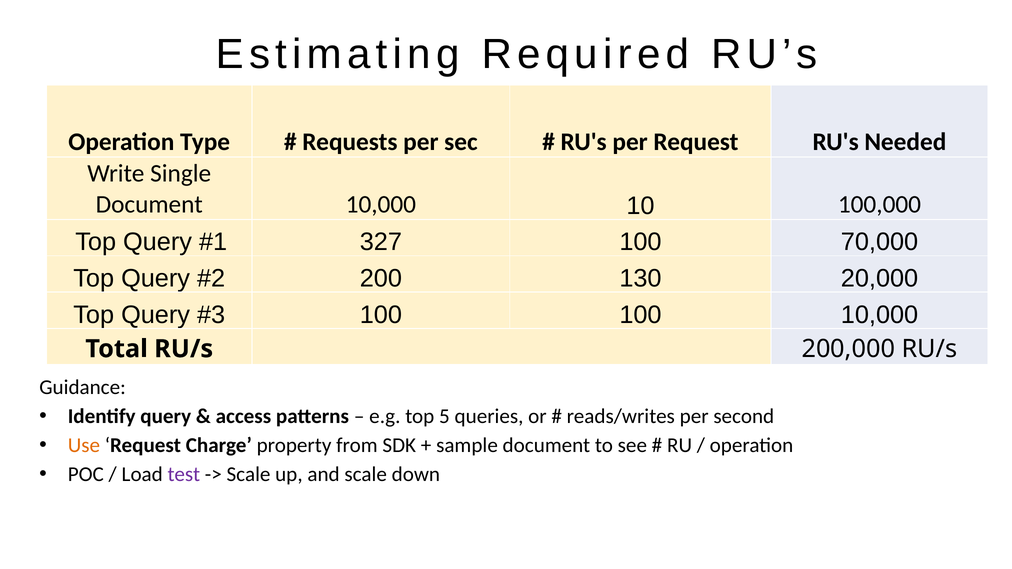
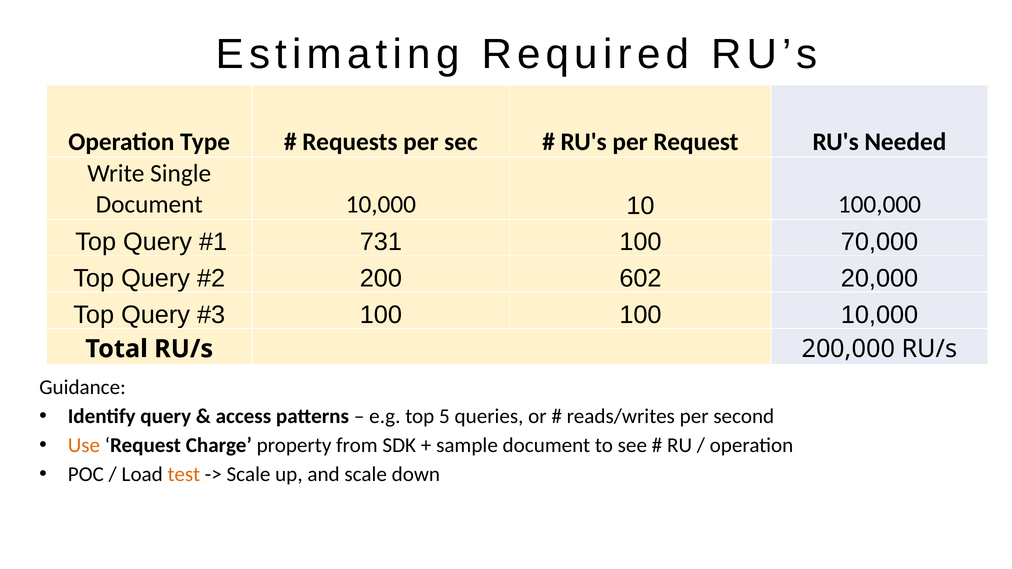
327: 327 -> 731 (381, 242)
130: 130 -> 602 (640, 278)
test colour: purple -> orange (184, 475)
